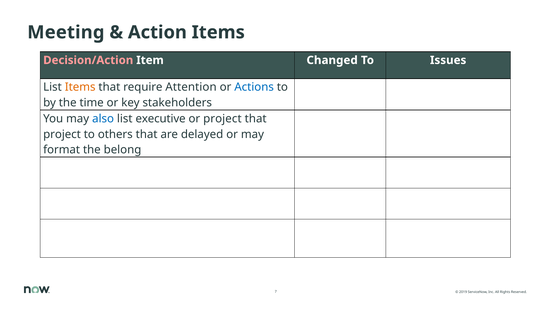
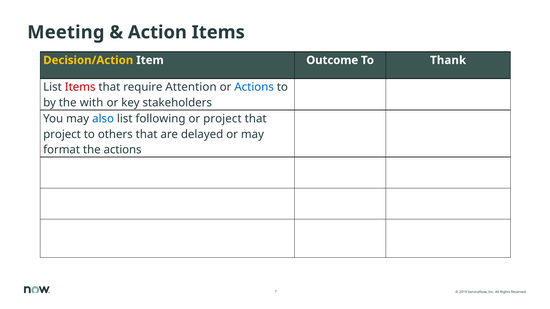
Decision/Action colour: pink -> yellow (88, 60)
Changed: Changed -> Outcome (332, 60)
Issues: Issues -> Thank (448, 60)
Items colour: orange -> red (80, 87)
time: time -> with (92, 103)
executive: executive -> following (160, 119)
the belong: belong -> actions (123, 150)
